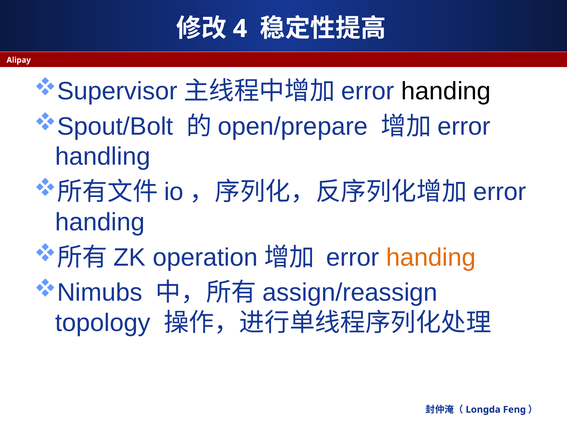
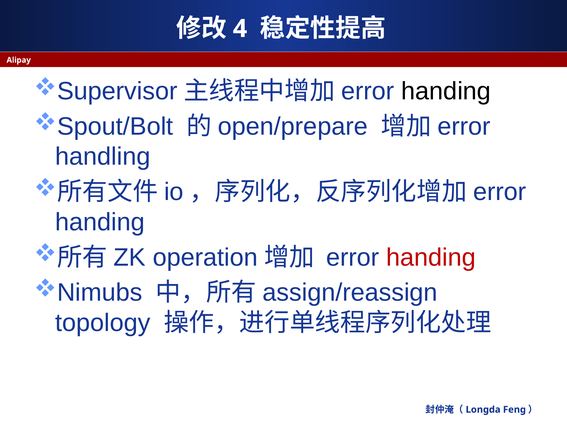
handing colour: orange -> red (431, 258)
